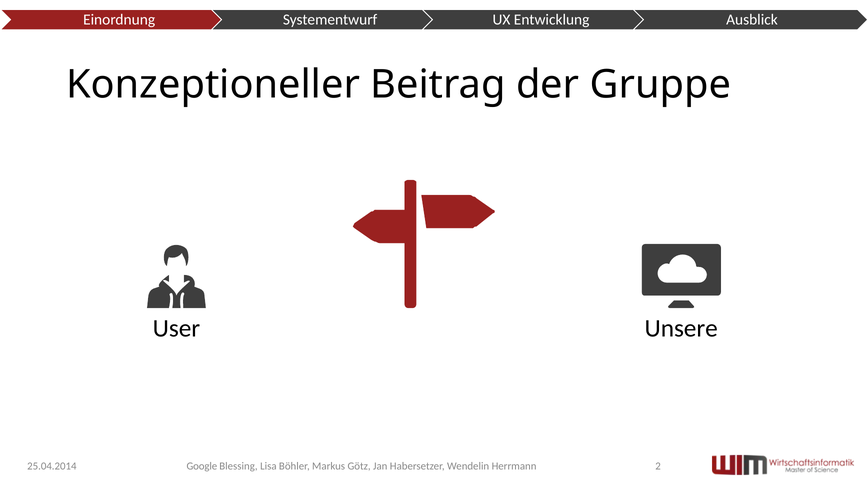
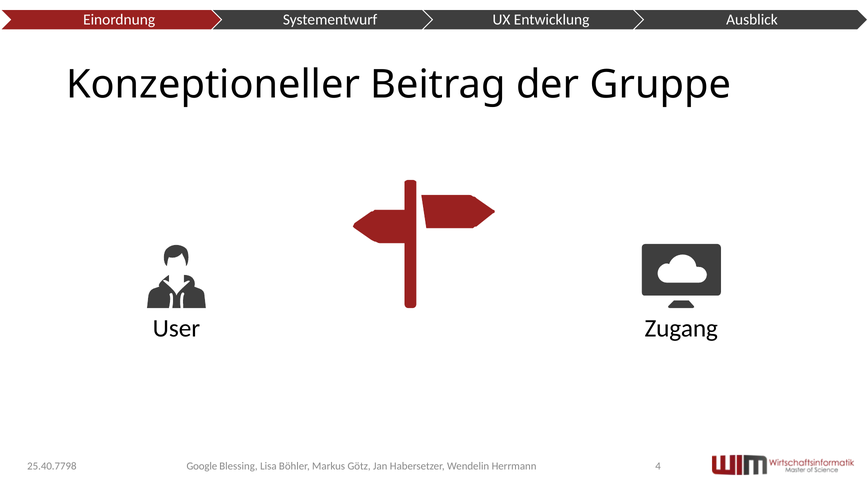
Unsere: Unsere -> Zugang (681, 328)
2: 2 -> 4 (658, 466)
25.04.2014: 25.04.2014 -> 25.40.7798 (52, 466)
